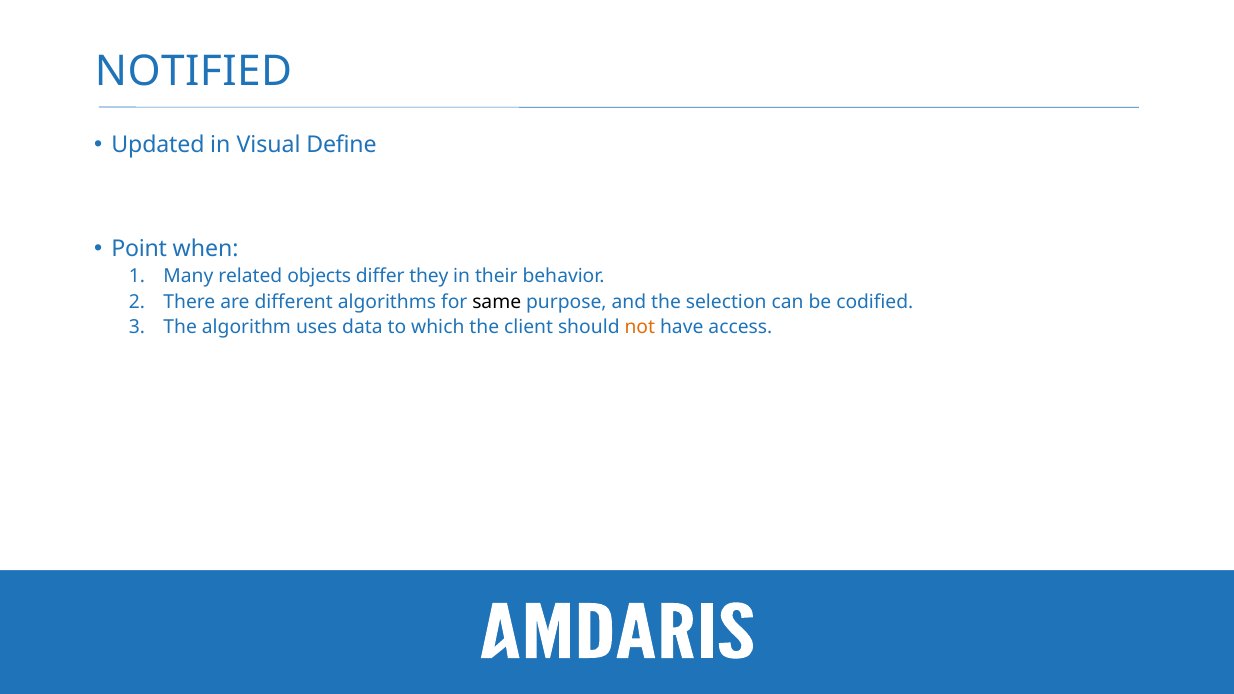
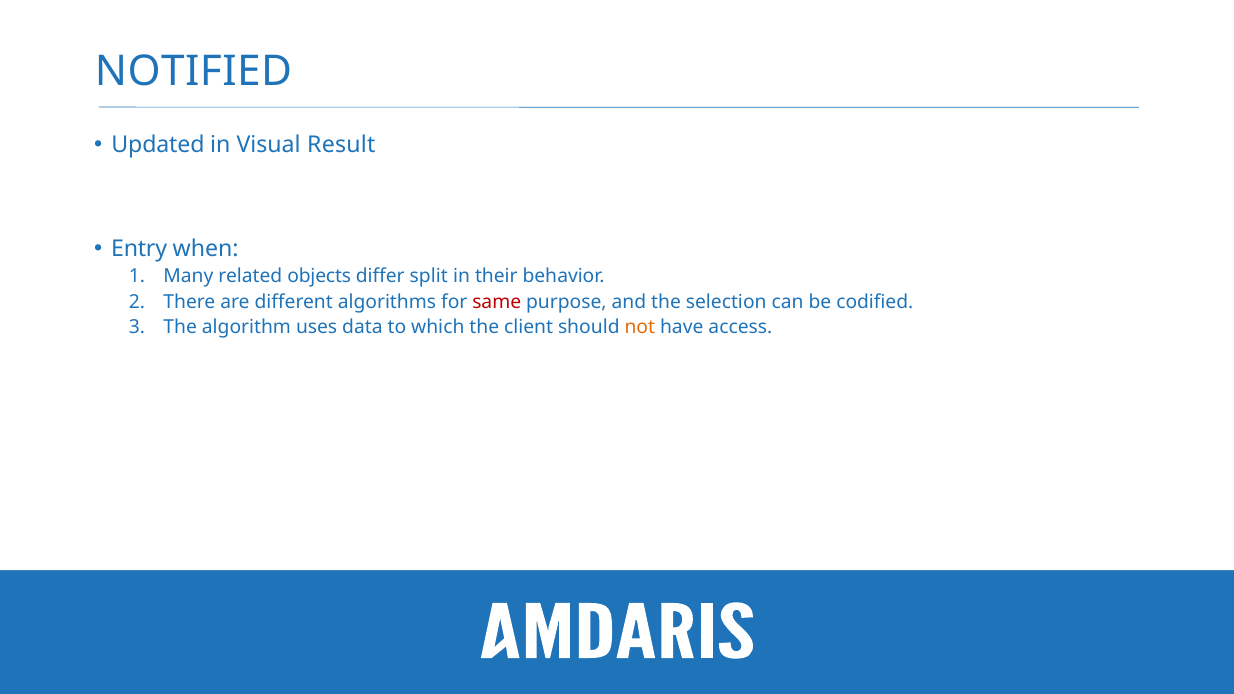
Define: Define -> Result (341, 145)
Point: Point -> Entry (139, 249)
they: they -> split (429, 276)
same colour: black -> red (497, 302)
